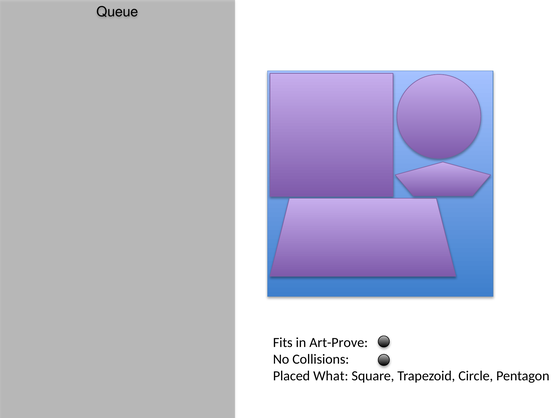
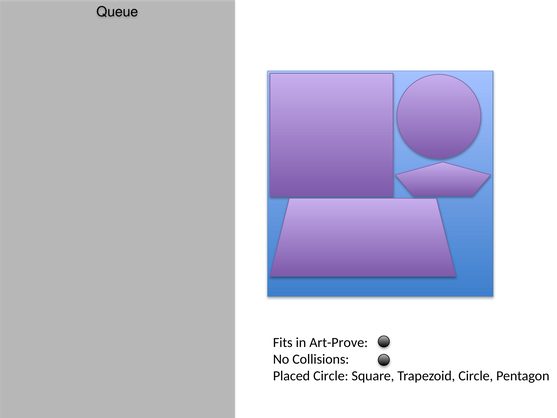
Placed What: What -> Circle (331, 376)
